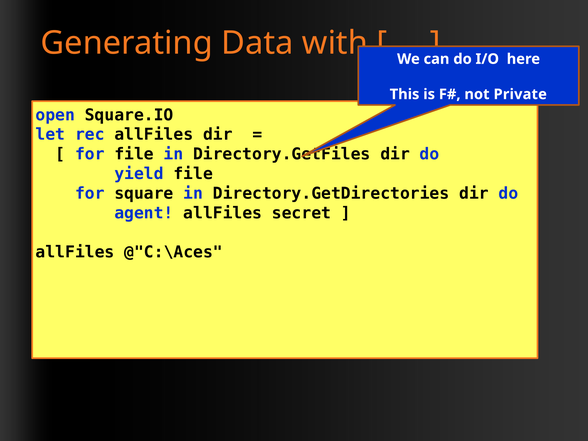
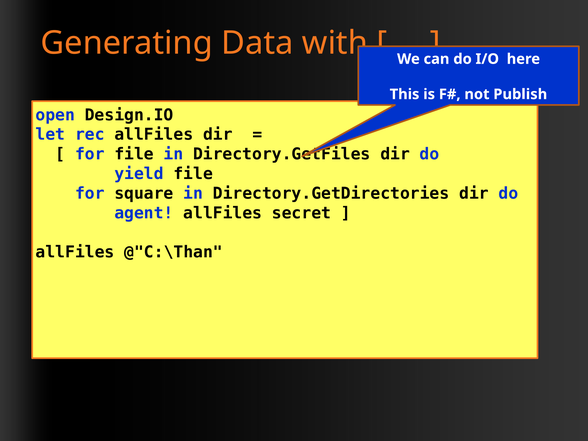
Private: Private -> Publish (520, 94)
Square.IO: Square.IO -> Design.IO (129, 115)
@"C:\Aces: @"C:\Aces -> @"C:\Than (174, 252)
